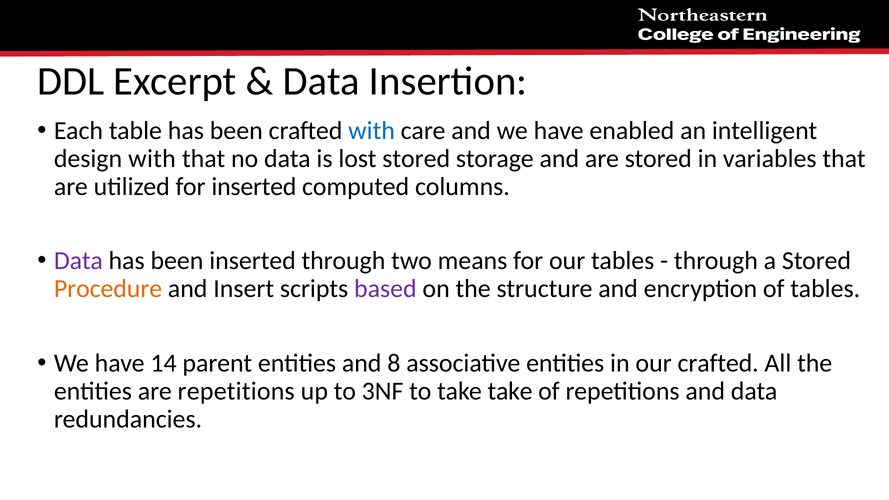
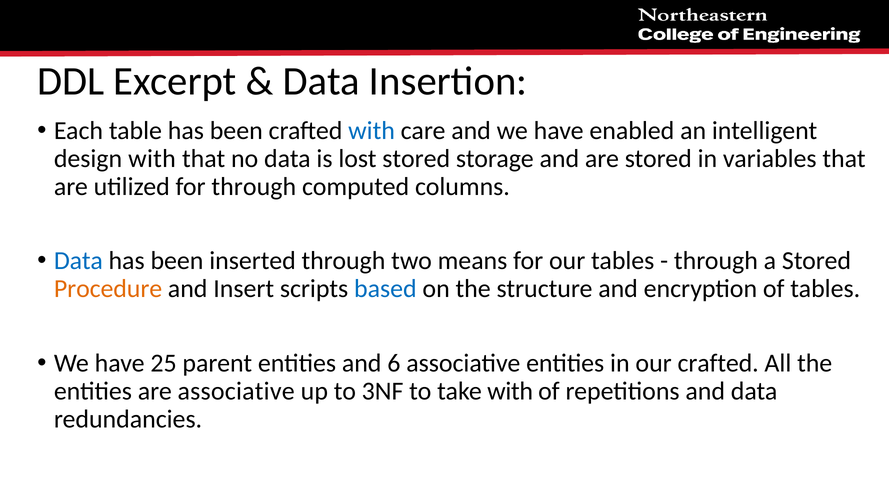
for inserted: inserted -> through (254, 186)
Data colour: purple -> blue (78, 261)
based colour: purple -> blue (385, 289)
14: 14 -> 25 (164, 363)
8: 8 -> 6 (394, 363)
are repetitions: repetitions -> associative (236, 391)
take take: take -> with (510, 391)
